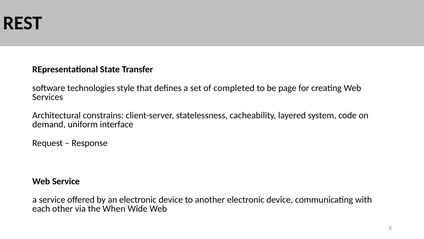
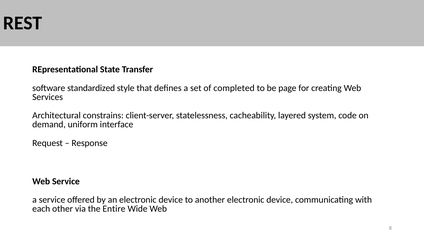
technologies: technologies -> standardized (91, 88)
When: When -> Entire (114, 208)
